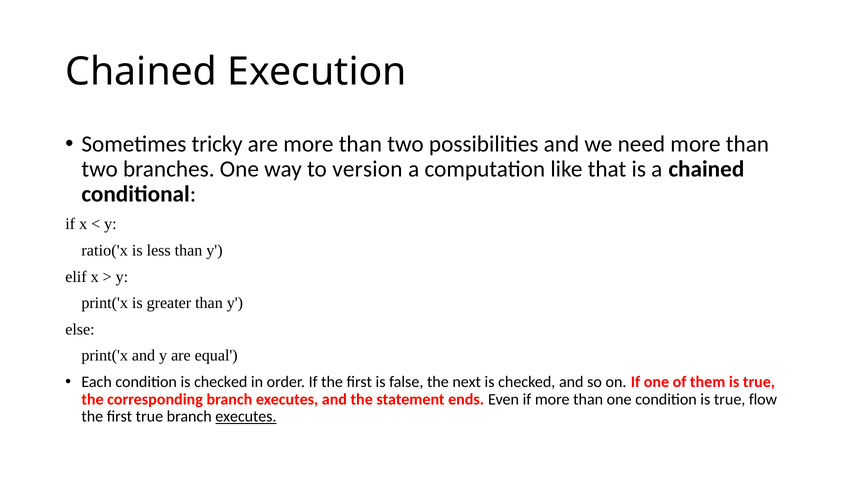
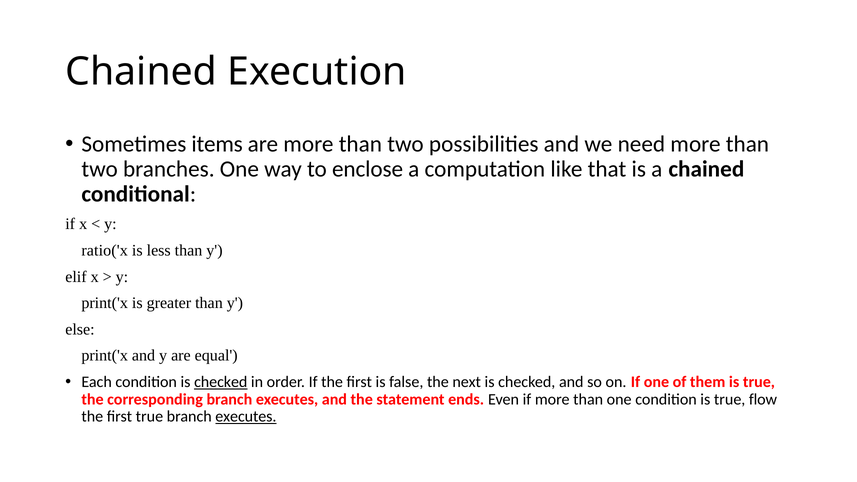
tricky: tricky -> items (217, 144)
version: version -> enclose (368, 169)
checked underline: none -> present (221, 382)
